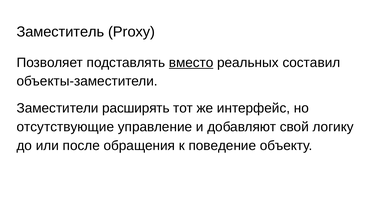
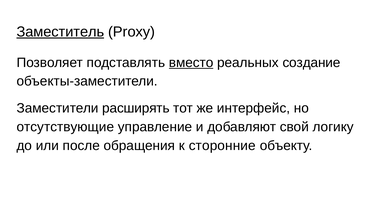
Заместитель underline: none -> present (60, 32)
составил: составил -> создание (311, 63)
поведение: поведение -> сторонние (222, 146)
